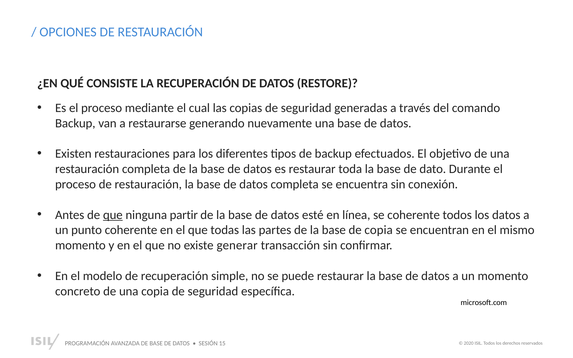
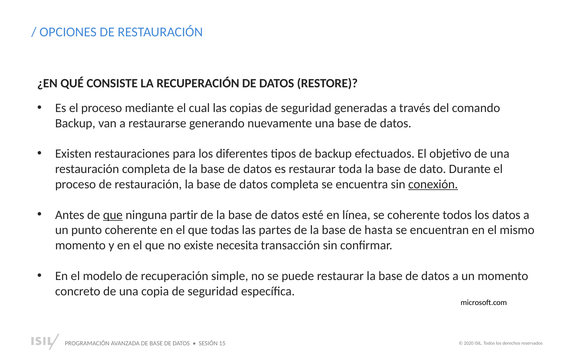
conexión underline: none -> present (433, 184)
de copia: copia -> hasta (379, 230)
generar: generar -> necesita (237, 245)
